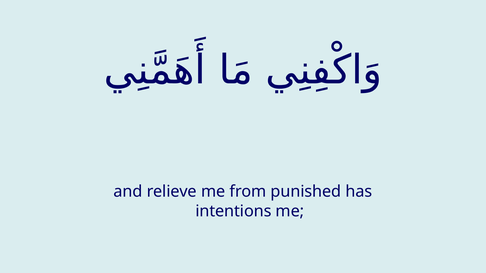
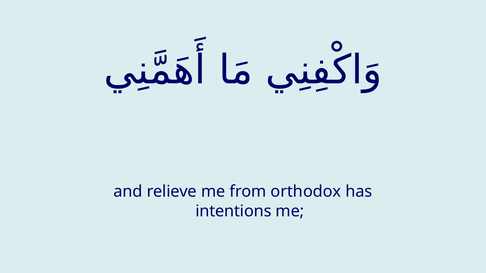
punished: punished -> orthodox (306, 192)
